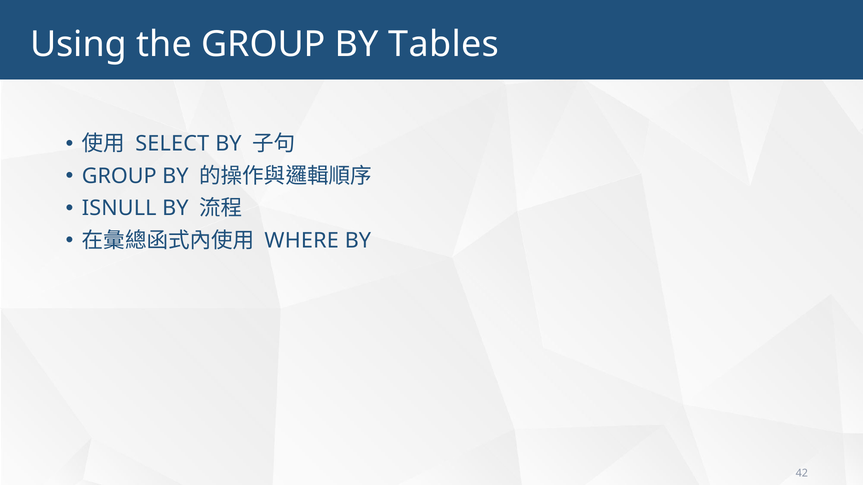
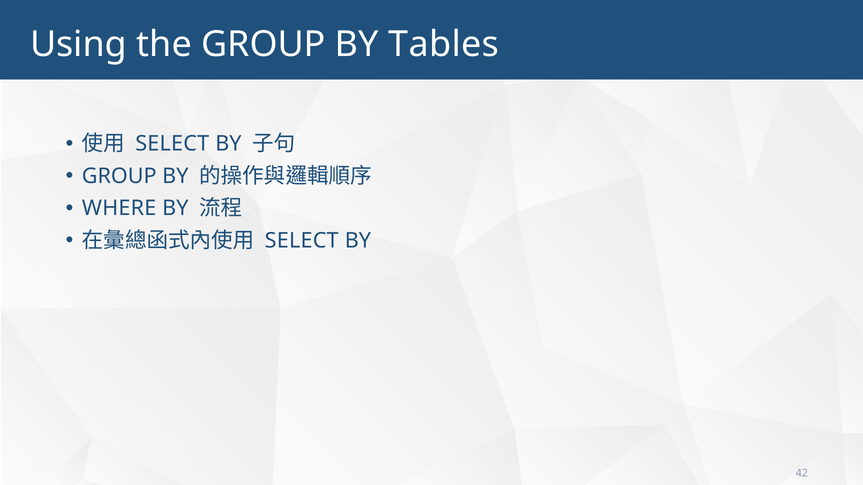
ISNULL: ISNULL -> WHERE (119, 209)
WHERE: WHERE -> SELECT (302, 241)
